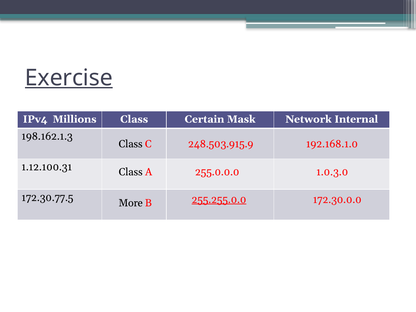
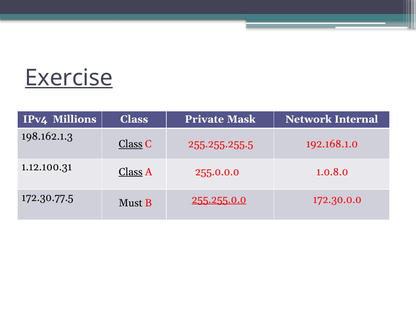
Certain: Certain -> Private (204, 119)
Class underline: none -> present (131, 144)
248.503.915.9: 248.503.915.9 -> 255.255.255.5 (221, 144)
Class underline: none -> present (131, 172)
1.0.3.0: 1.0.3.0 -> 1.0.8.0 (332, 172)
More: More -> Must (131, 203)
